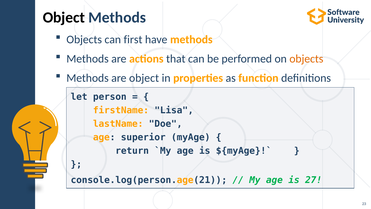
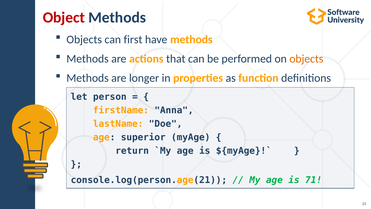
Object colour: black -> red (64, 18)
are object: object -> longer (144, 78)
Lisa: Lisa -> Anna (174, 110)
27: 27 -> 71 (314, 180)
